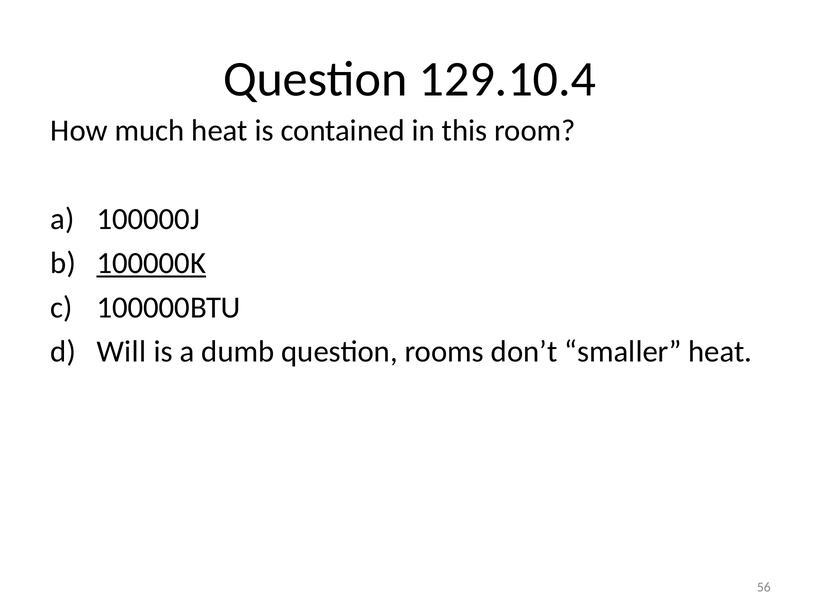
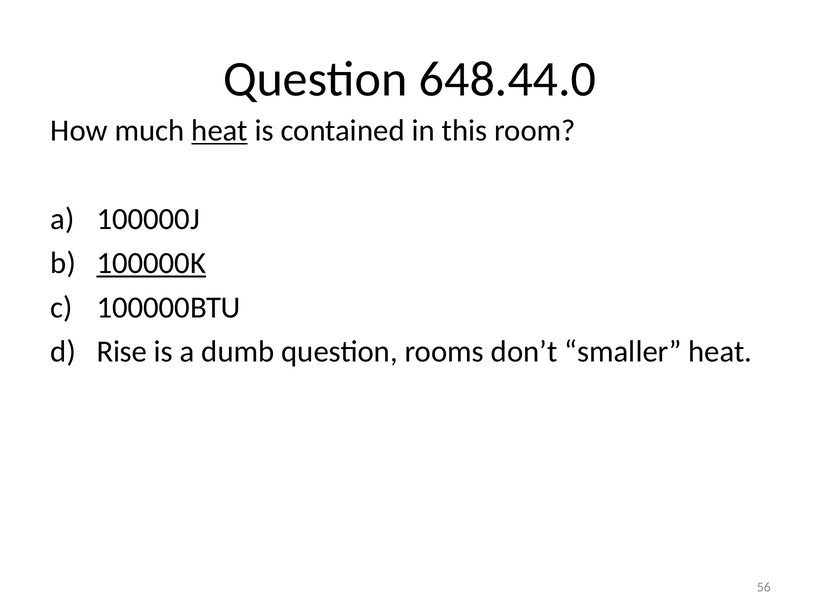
129.10.4: 129.10.4 -> 648.44.0 (508, 79)
heat underline: none -> present (220, 130)
Will: Will -> Rise (122, 352)
